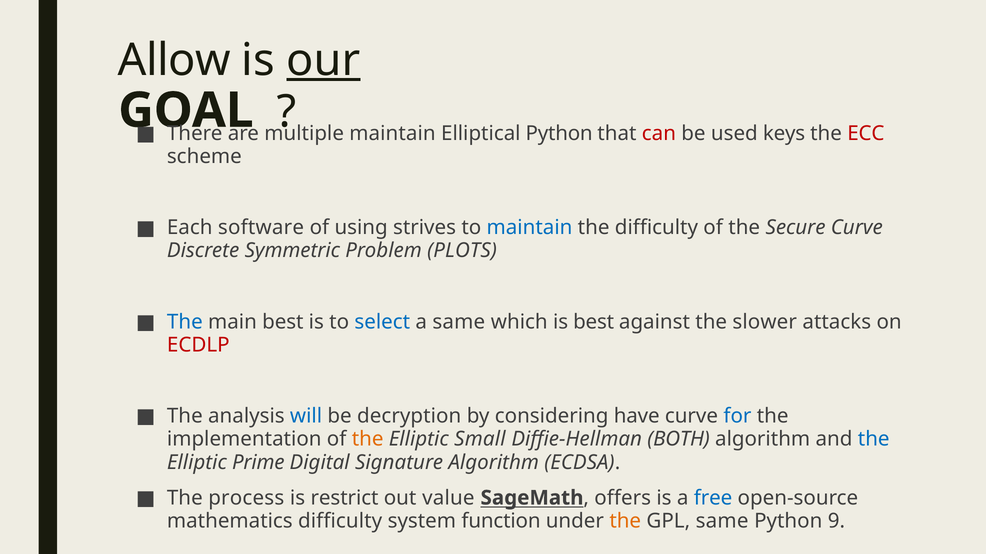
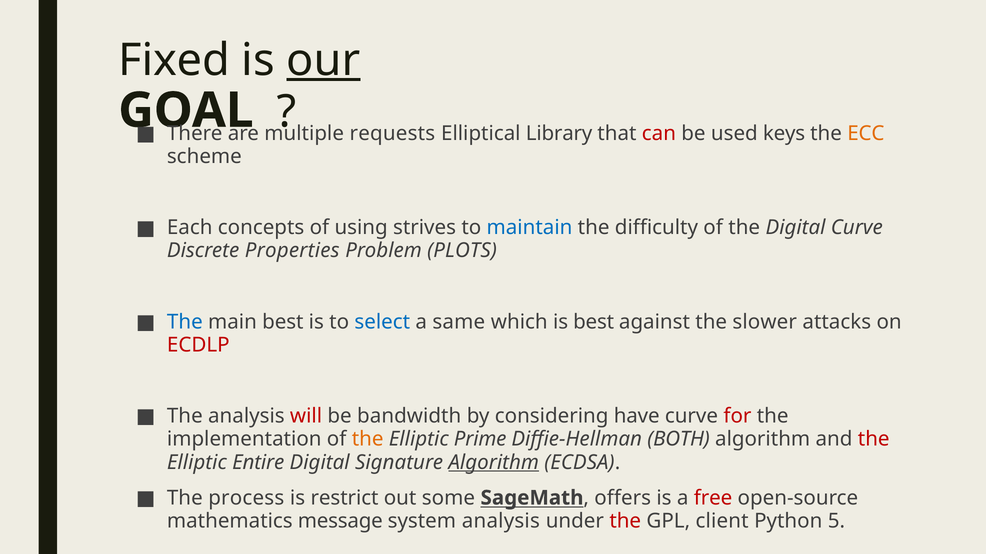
Allow: Allow -> Fixed (174, 60)
maintain: maintain -> requests (392, 133)
Elliptical Python: Python -> Library (559, 133)
ECC colour: red -> orange (866, 133)
software: software -> concepts (261, 228)
the Secure: Secure -> Digital (796, 228)
Symmetric: Symmetric -> Properties (292, 251)
will colour: blue -> red (306, 416)
decryption: decryption -> bandwidth (409, 416)
for colour: blue -> red (737, 416)
Small: Small -> Prime (480, 440)
the colour: blue -> red (874, 440)
Prime: Prime -> Entire (258, 463)
Algorithm underline: none -> present (494, 463)
value: value -> some (448, 498)
free colour: blue -> red (713, 498)
mathematics difficulty: difficulty -> message (340, 522)
system function: function -> analysis (501, 522)
the colour: orange -> red (625, 522)
GPL same: same -> client (722, 522)
9: 9 -> 5 (836, 522)
